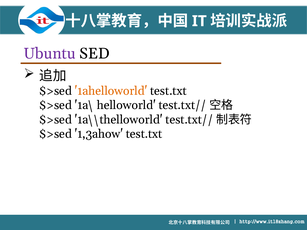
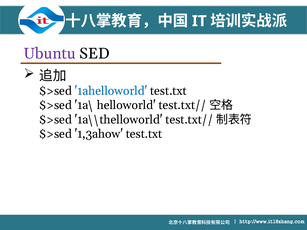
1ahelloworld colour: orange -> blue (111, 91)
